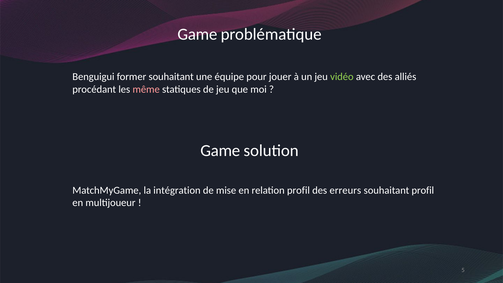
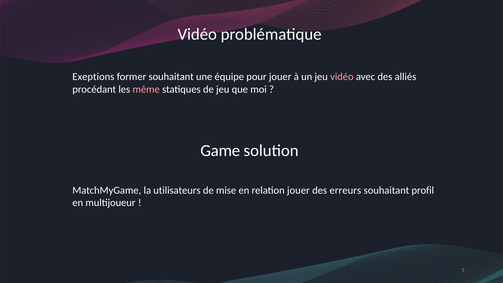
Game: Game -> Vidéo (197, 34)
Benguigui: Benguigui -> Exeptions (93, 77)
vidéo colour: light green -> pink (342, 77)
intégration: intégration -> utilisateurs (177, 190)
relation profil: profil -> jouer (298, 190)
